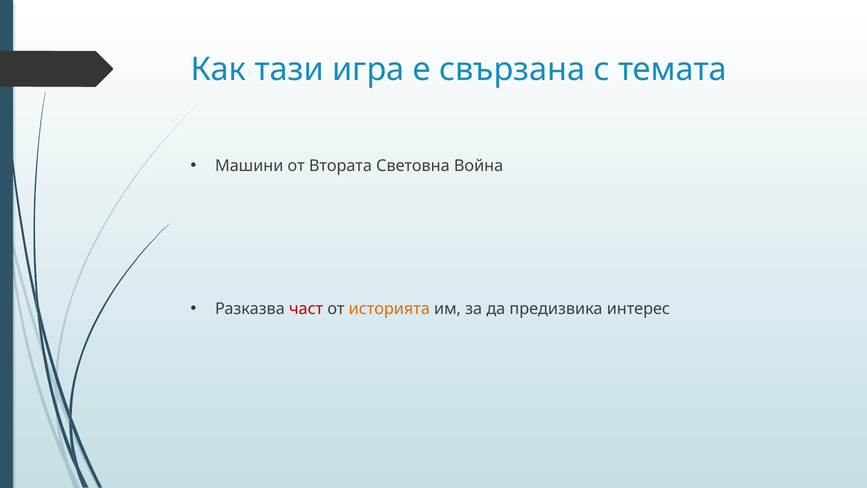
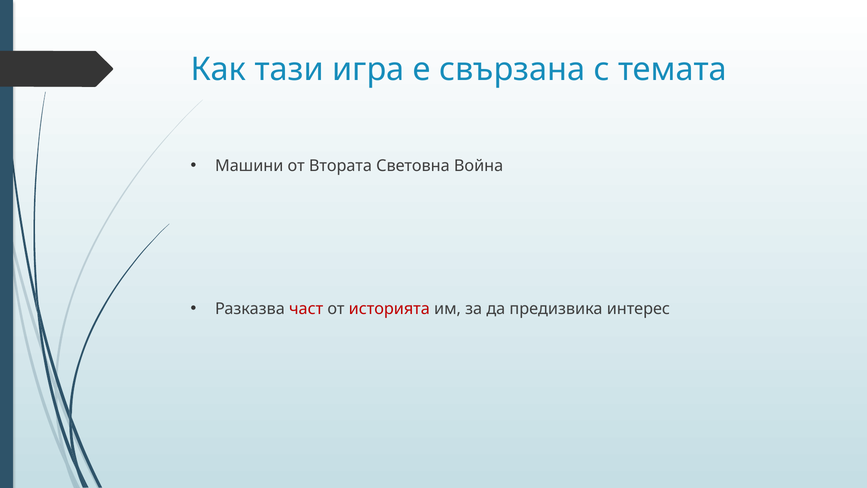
историята colour: orange -> red (389, 309)
